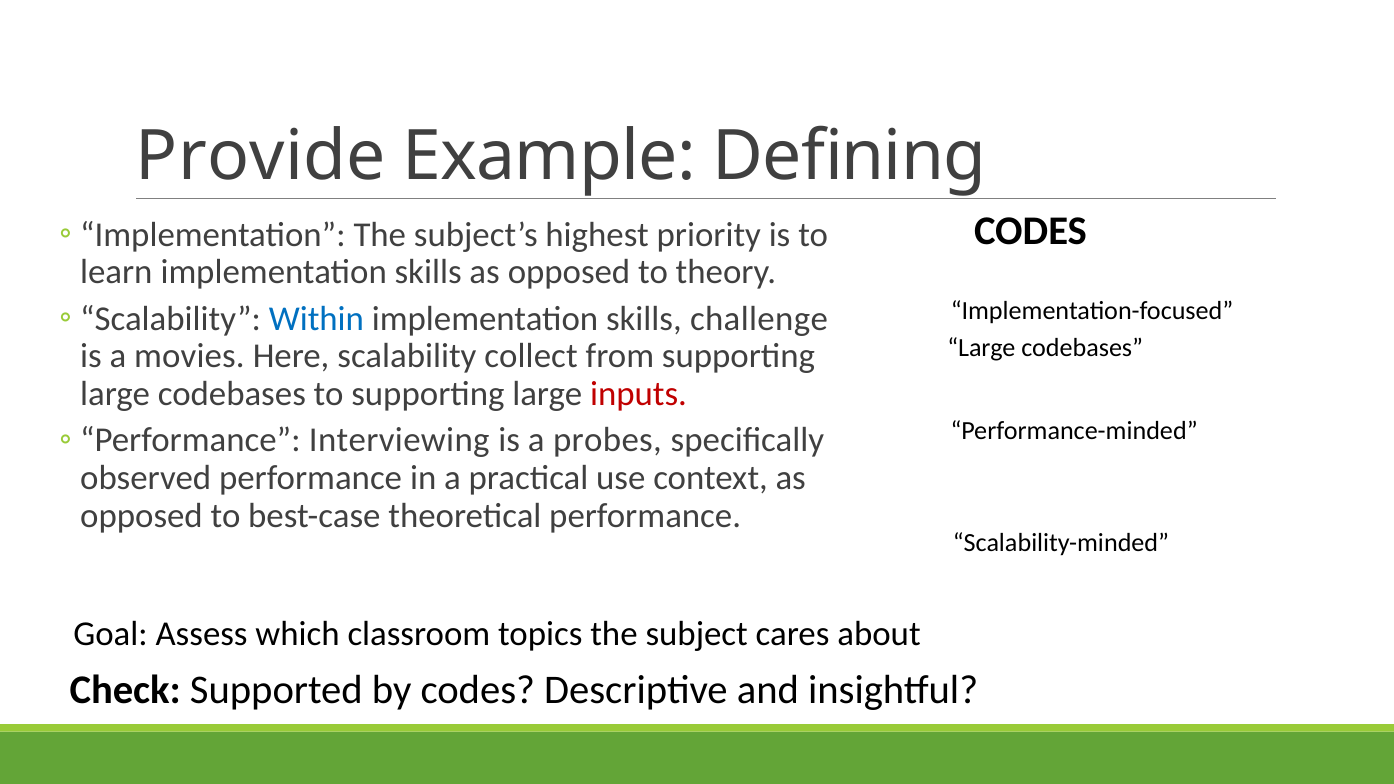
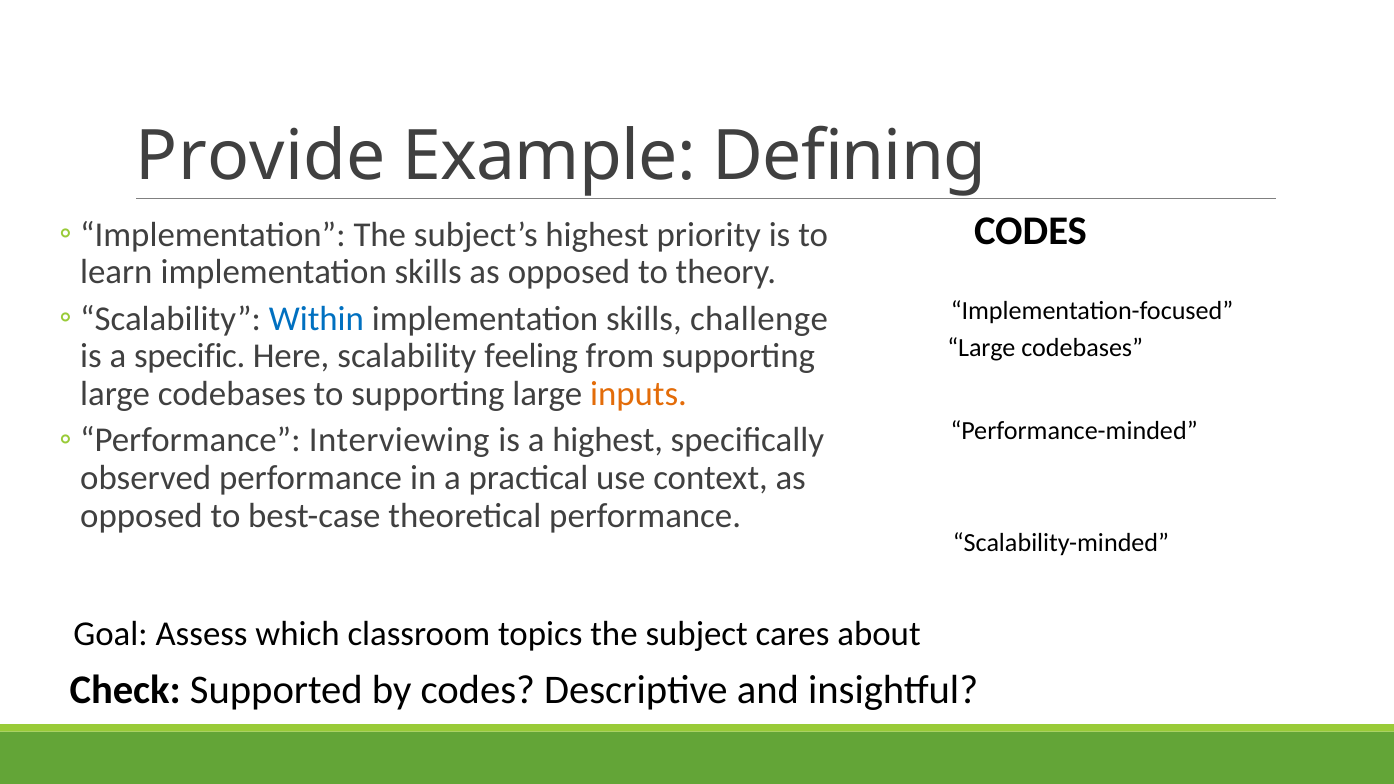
movies: movies -> specific (190, 356)
collect: collect -> feeling (531, 356)
inputs colour: red -> orange (638, 394)
a probes: probes -> highest (608, 440)
